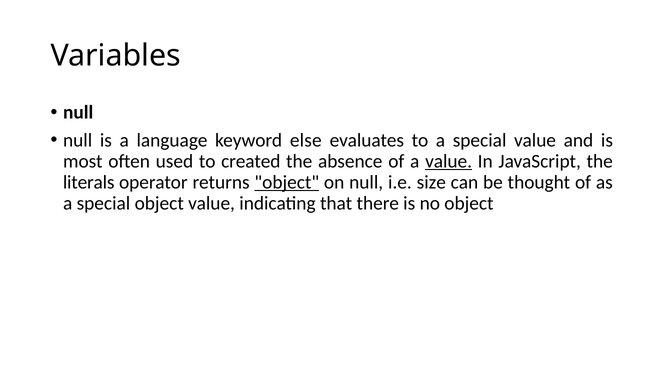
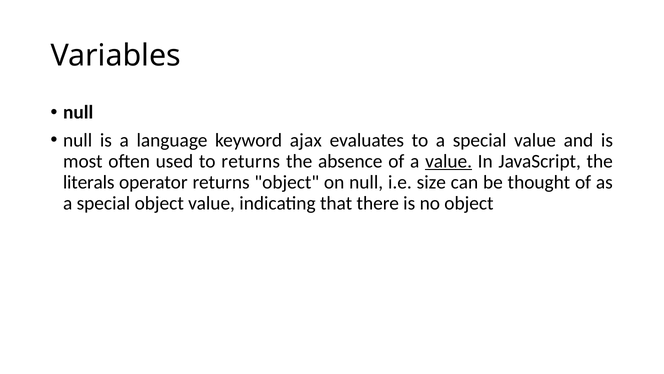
else: else -> ajax (306, 140)
to created: created -> returns (251, 161)
object underline: present -> none (287, 182)
